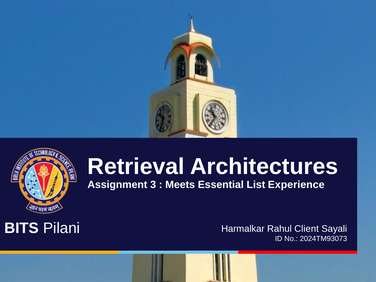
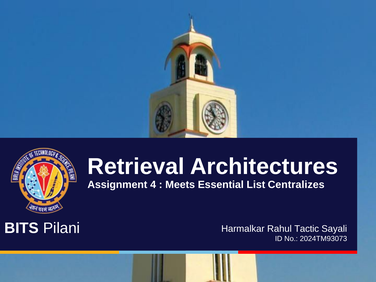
3: 3 -> 4 (153, 185)
Experience: Experience -> Centralizes (296, 185)
Client: Client -> Tactic (307, 229)
